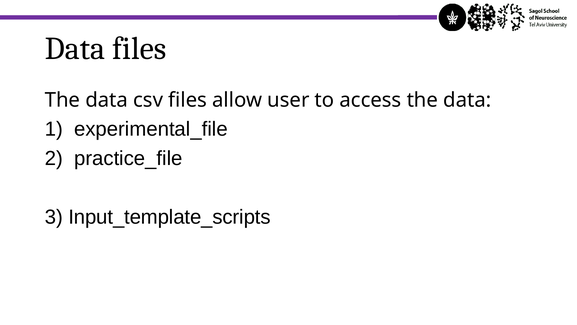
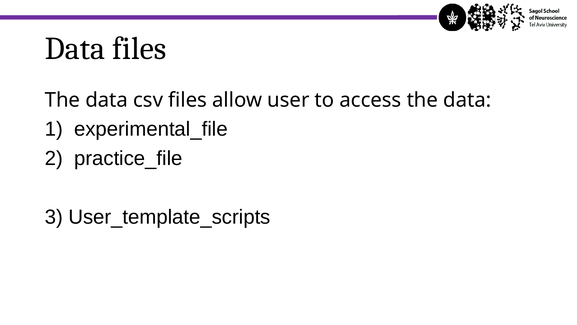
Input_template_scripts: Input_template_scripts -> User_template_scripts (169, 217)
